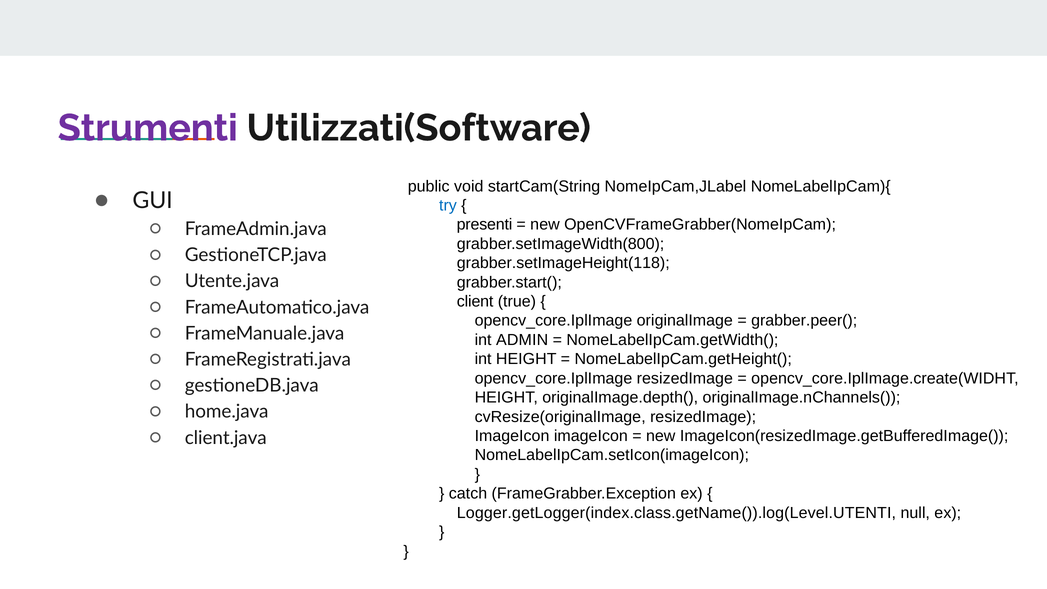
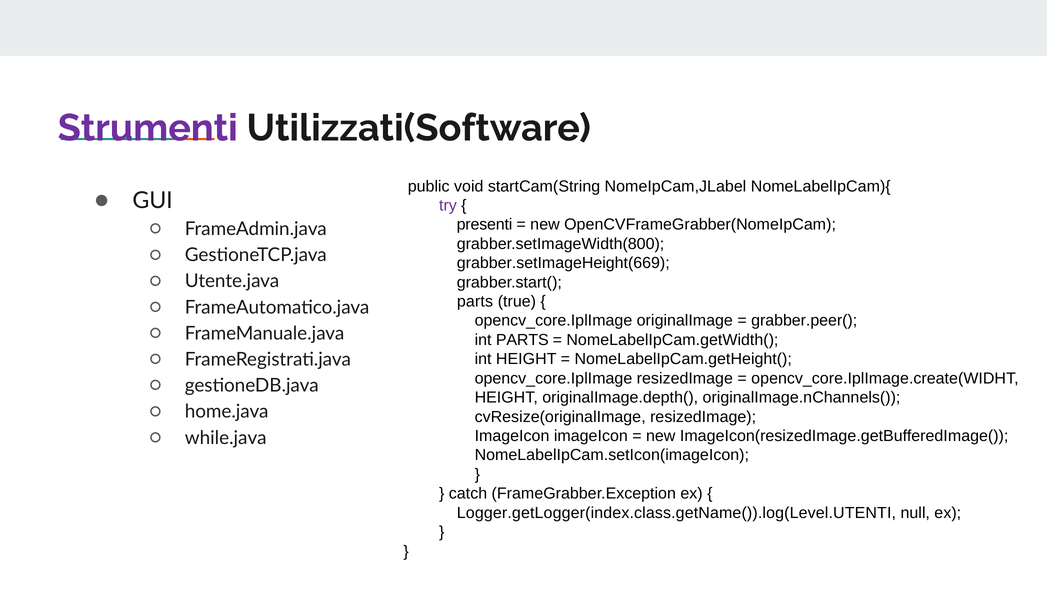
try colour: blue -> purple (448, 205)
grabber.setImageHeight(118: grabber.setImageHeight(118 -> grabber.setImageHeight(669 (563, 263)
client: client -> parts (475, 301)
int ADMIN: ADMIN -> PARTS (522, 340)
client.java: client.java -> while.java (226, 438)
